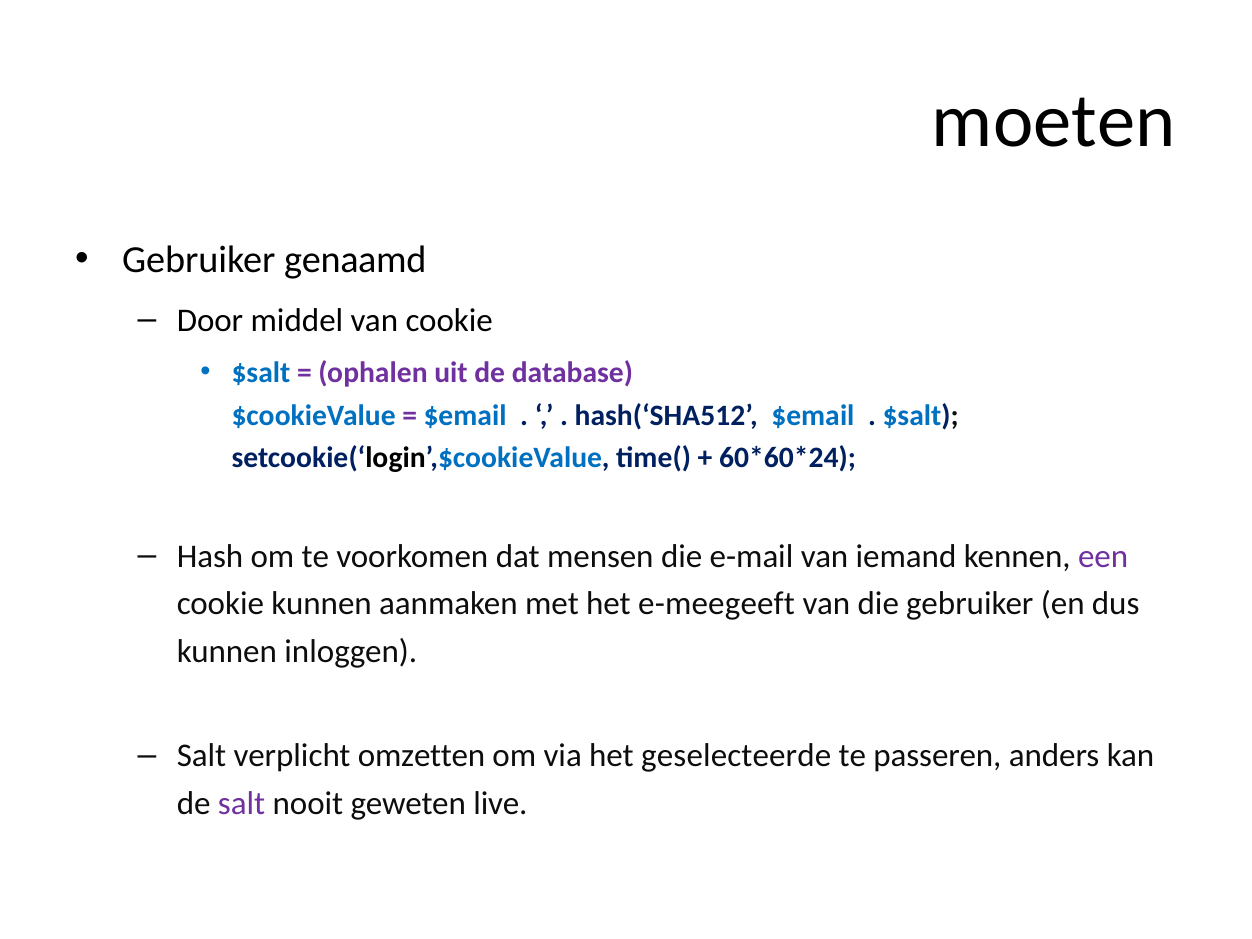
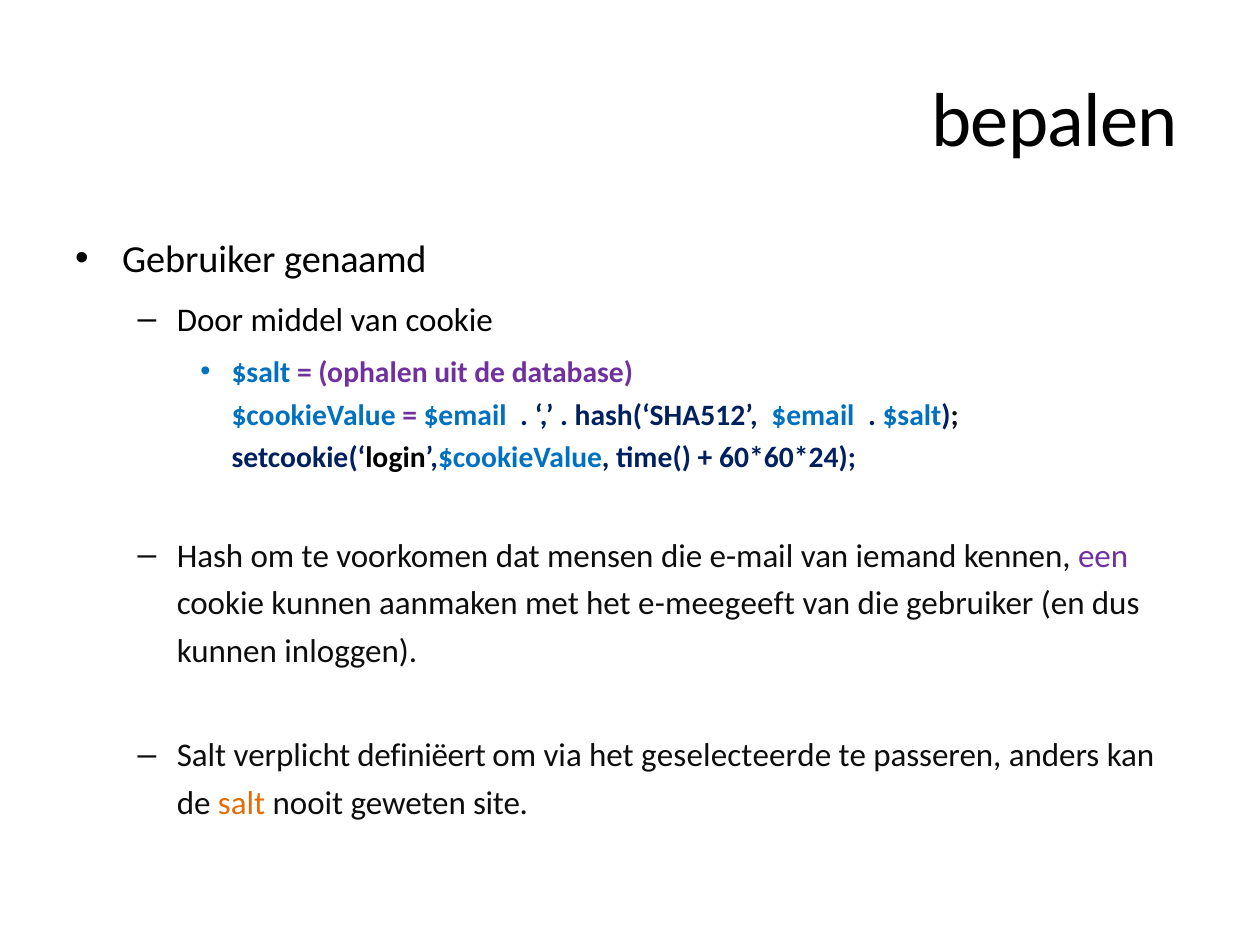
moeten: moeten -> bepalen (1054, 121)
omzetten: omzetten -> definiëert (422, 756)
salt colour: purple -> orange (242, 803)
live: live -> site (501, 803)
